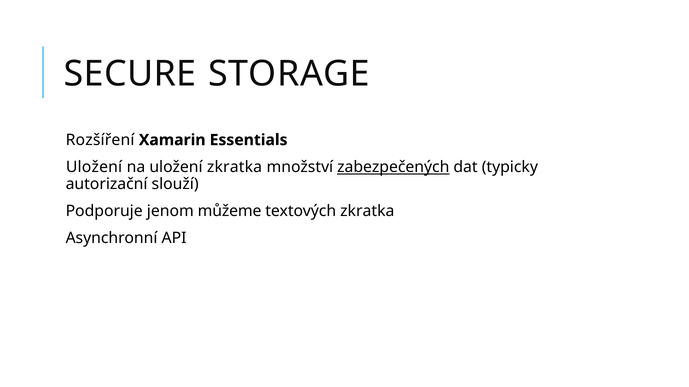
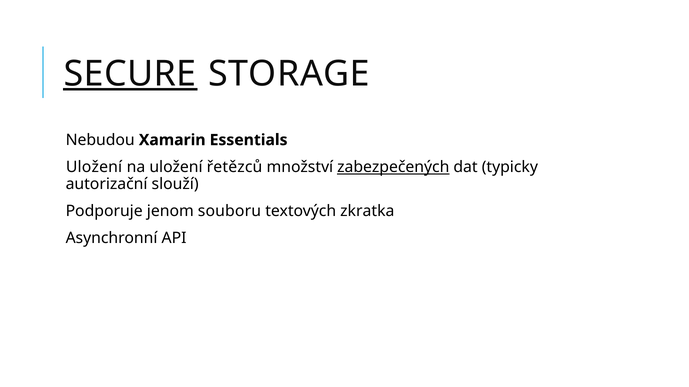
SECURE underline: none -> present (130, 74)
Rozšíření: Rozšíření -> Nebudou (100, 140)
uložení zkratka: zkratka -> řetězců (235, 167)
můžeme: můžeme -> souboru (229, 211)
